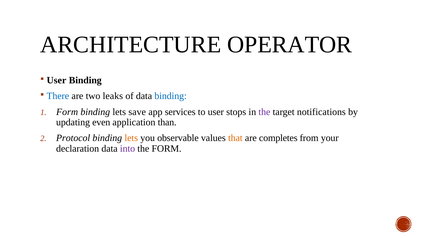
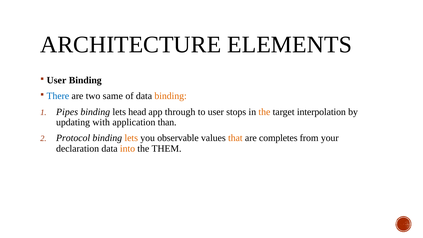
OPERATOR: OPERATOR -> ELEMENTS (290, 45)
leaks: leaks -> same (113, 96)
binding colour: blue -> orange (171, 96)
Form: Form -> Pipes (67, 112)
save: save -> head (137, 112)
services: services -> through (180, 112)
the colour: purple -> orange (264, 112)
notifications: notifications -> interpolation (321, 112)
even: even -> with (101, 122)
into colour: purple -> orange (128, 148)
the FORM: FORM -> THEM (167, 148)
